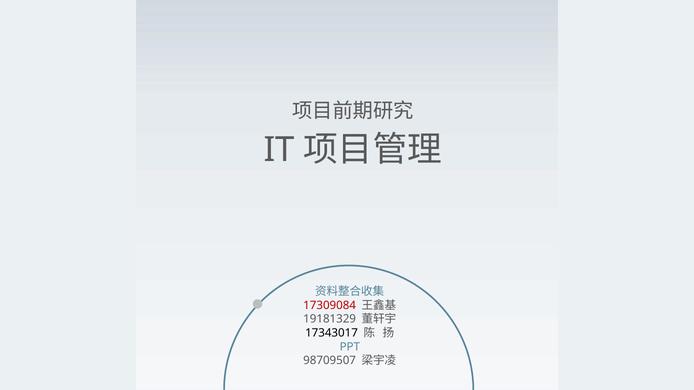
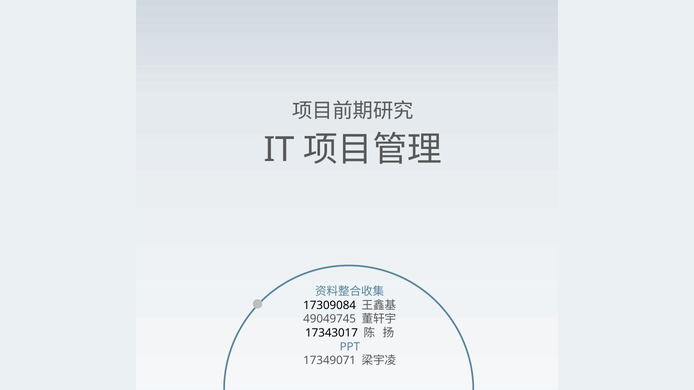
17309084 colour: red -> black (330, 306)
19181329: 19181329 -> 49049745 (330, 319)
98709507: 98709507 -> 17349071 (330, 361)
